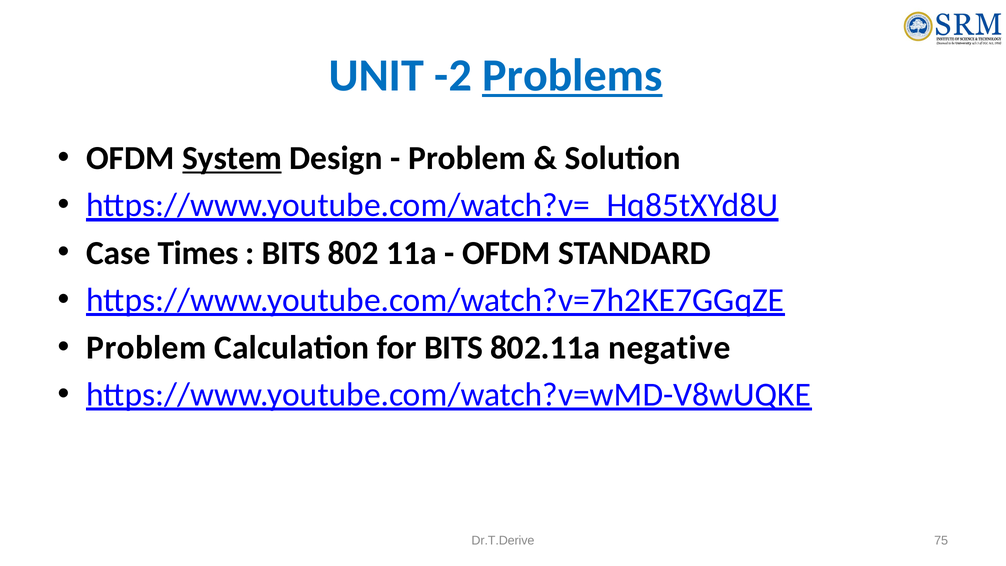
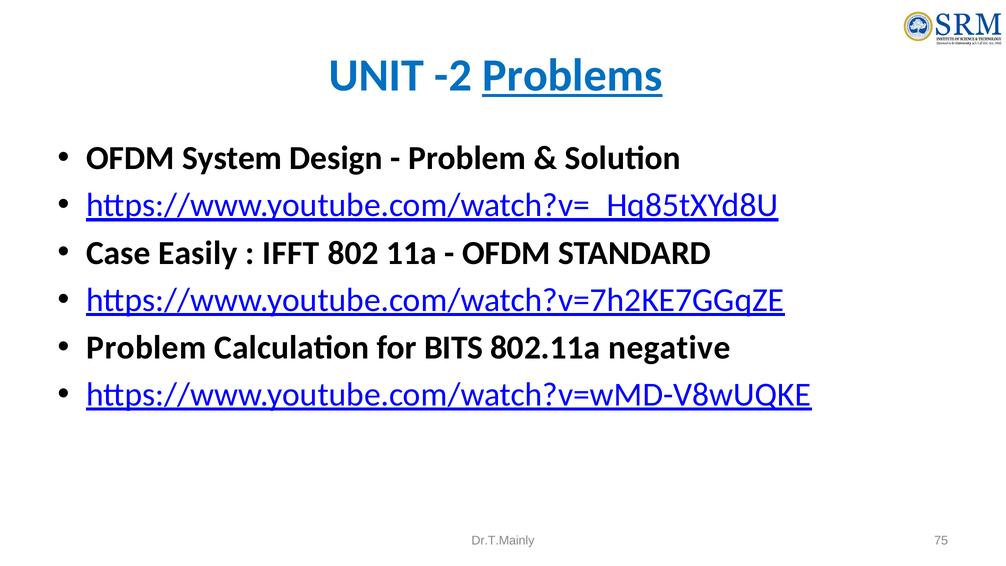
System underline: present -> none (232, 158)
Times: Times -> Easily (198, 253)
BITS: BITS -> IFFT (291, 253)
Dr.T.Derive: Dr.T.Derive -> Dr.T.Mainly (503, 540)
